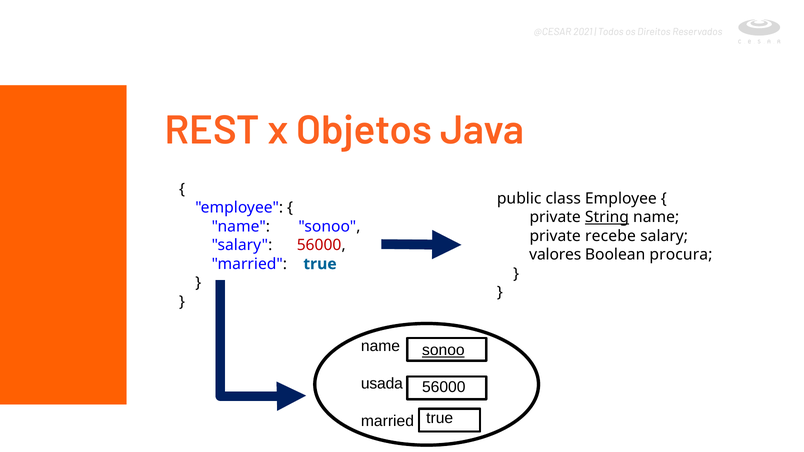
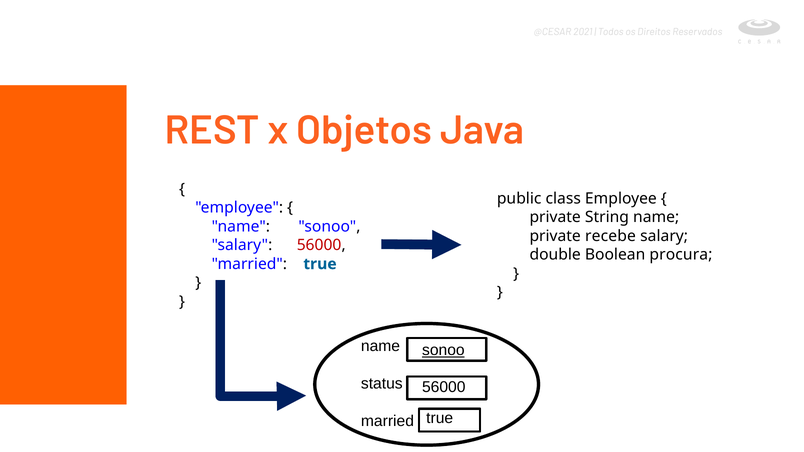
String underline: present -> none (607, 217)
valores: valores -> double (555, 255)
usada: usada -> status (382, 384)
